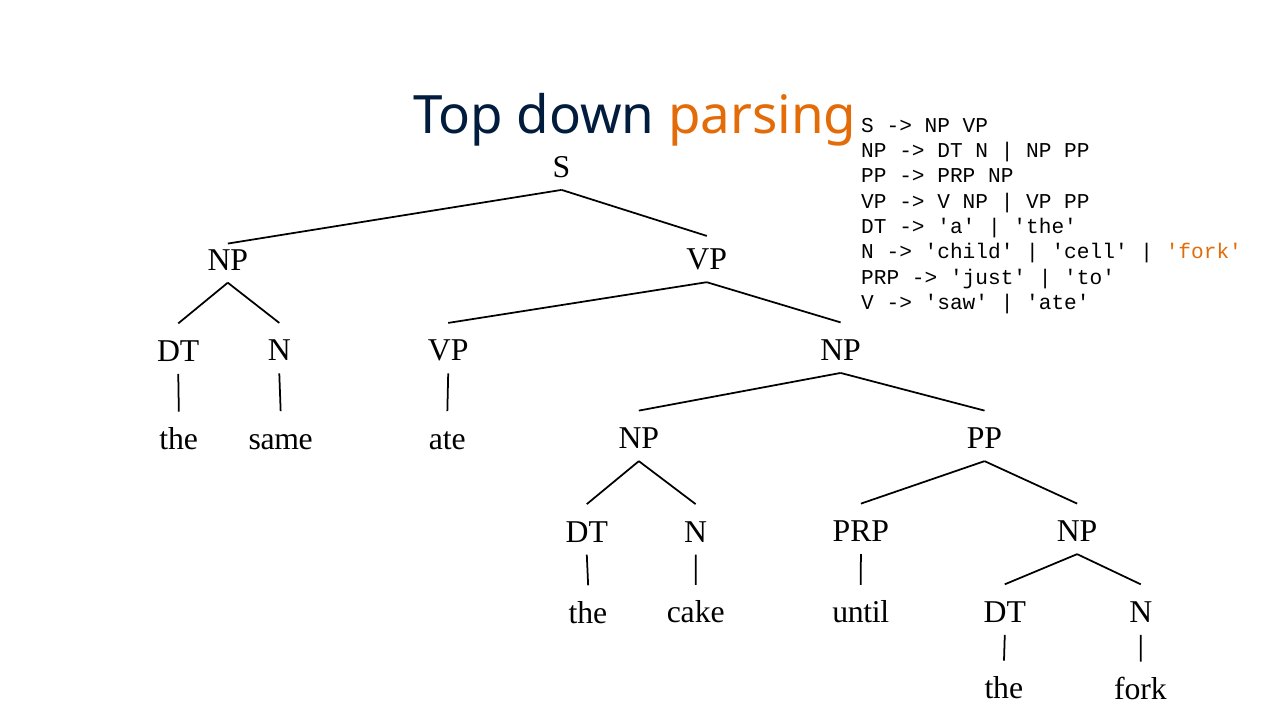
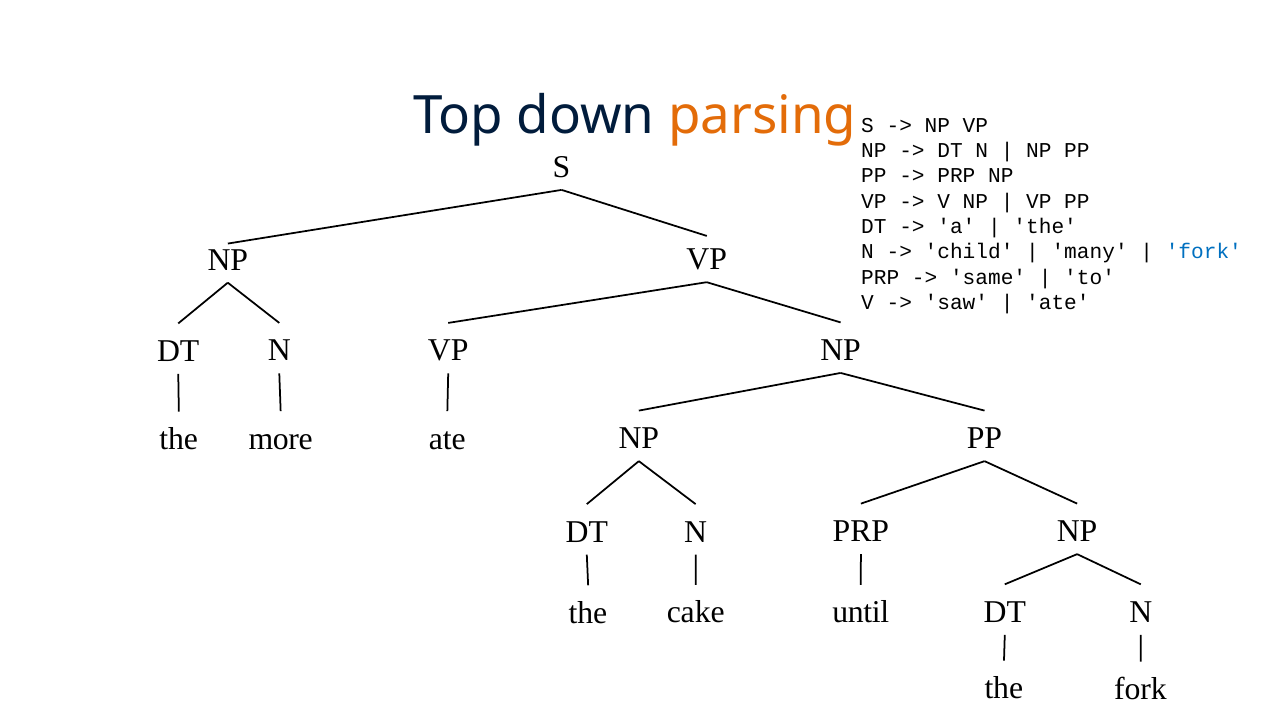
cell: cell -> many (1090, 252)
fork colour: orange -> blue (1204, 252)
just: just -> same (988, 278)
same: same -> more (281, 439)
